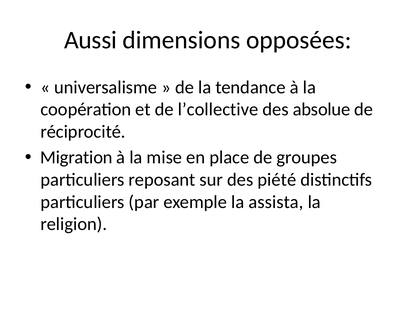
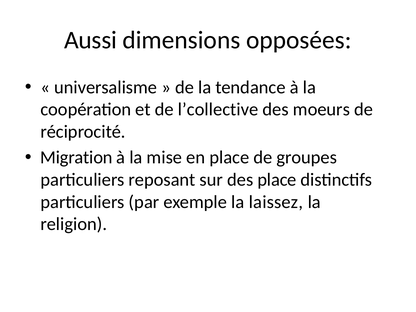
absolue: absolue -> moeurs (321, 109)
des piété: piété -> place (277, 180)
assista: assista -> laissez (276, 202)
